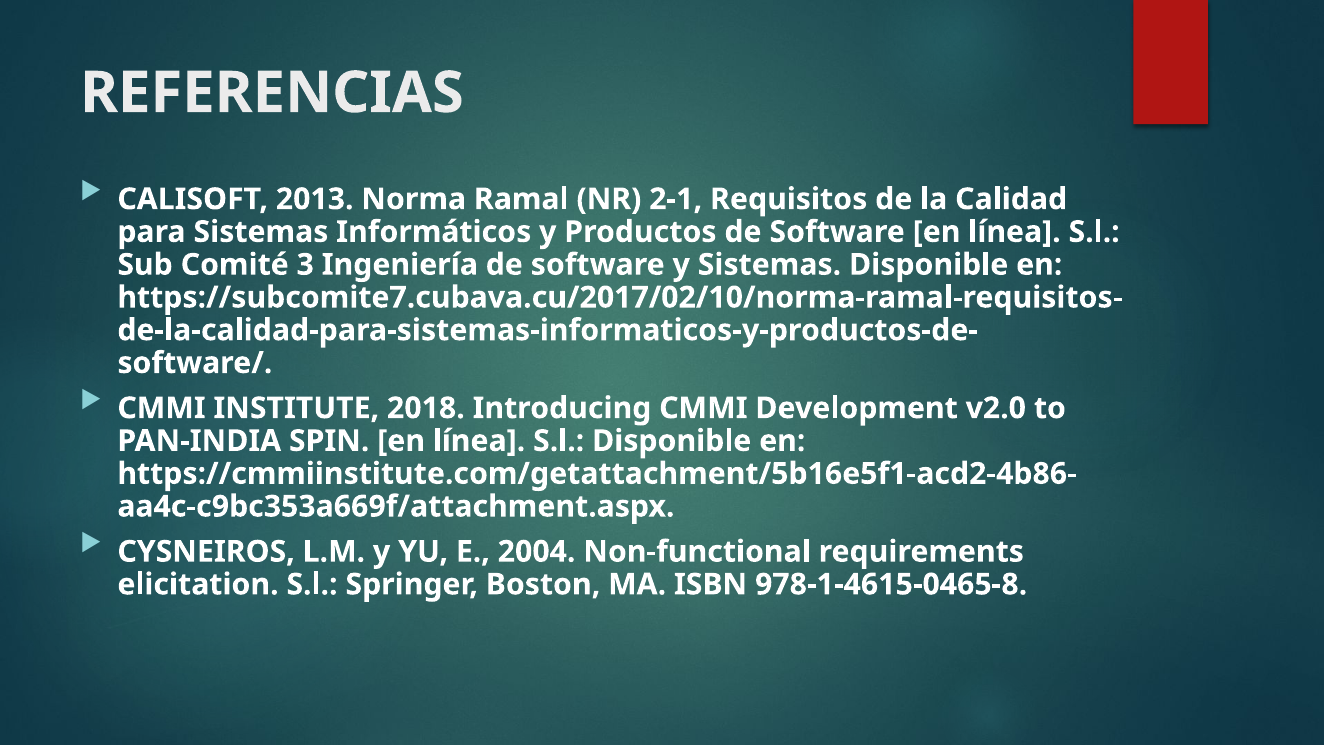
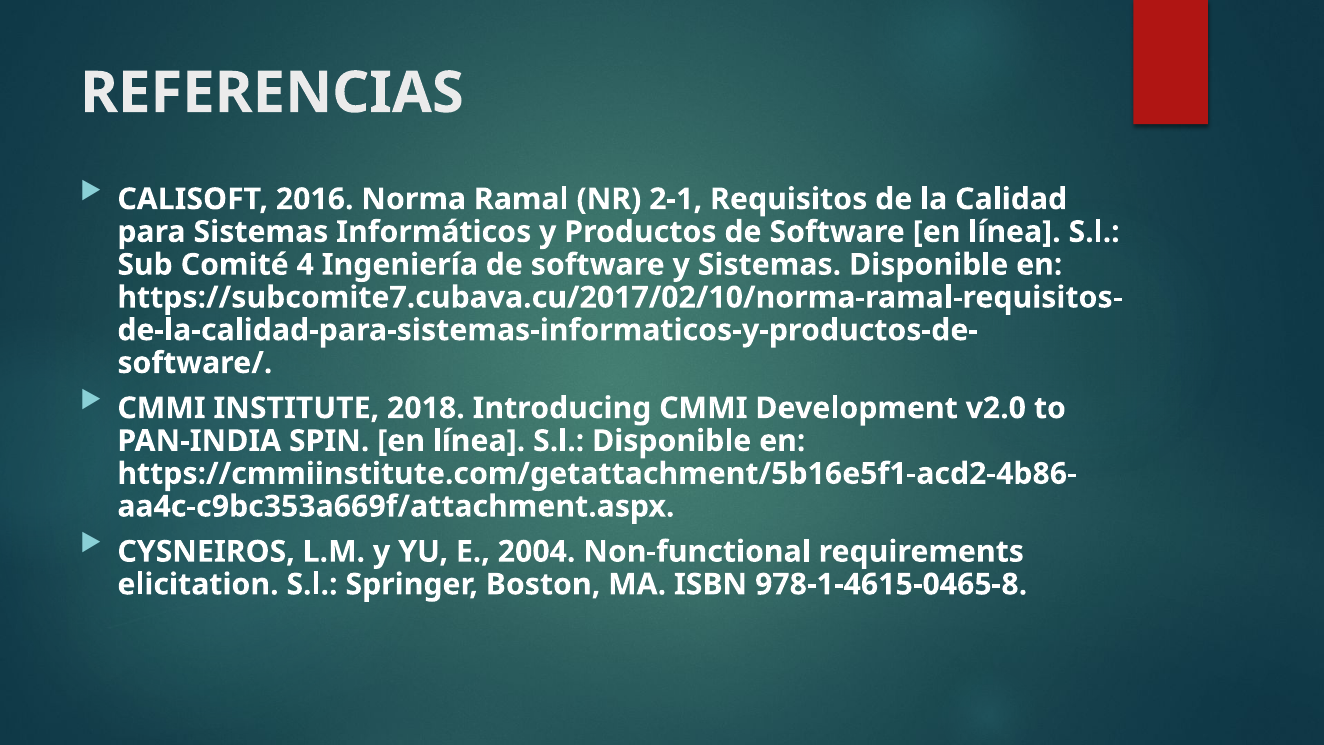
2013: 2013 -> 2016 (315, 199)
3: 3 -> 4 (305, 265)
